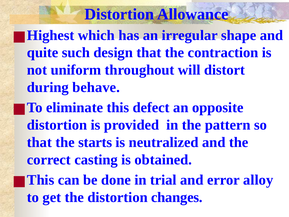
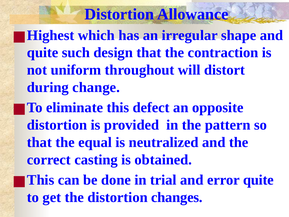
behave: behave -> change (96, 87)
starts: starts -> equal (95, 142)
error alloy: alloy -> quite (258, 180)
